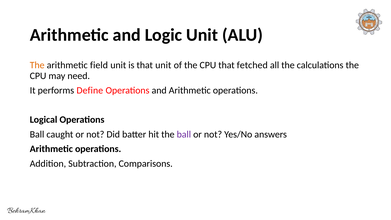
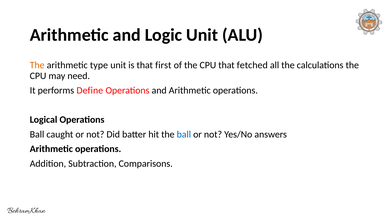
field: field -> type (99, 65)
that unit: unit -> first (163, 65)
ball colour: purple -> blue (184, 134)
